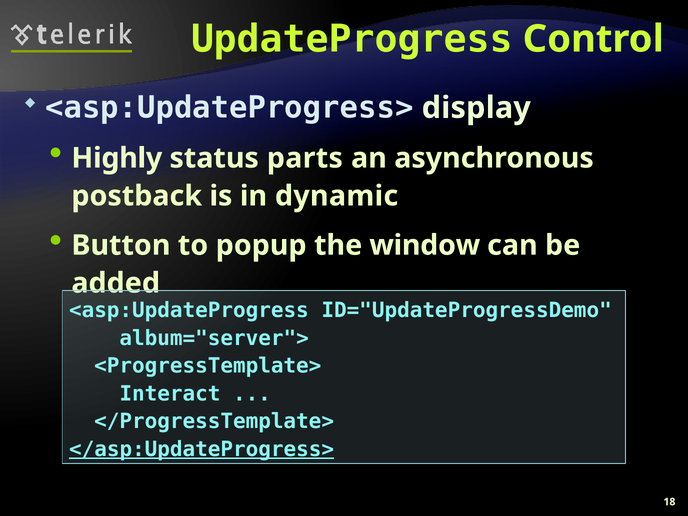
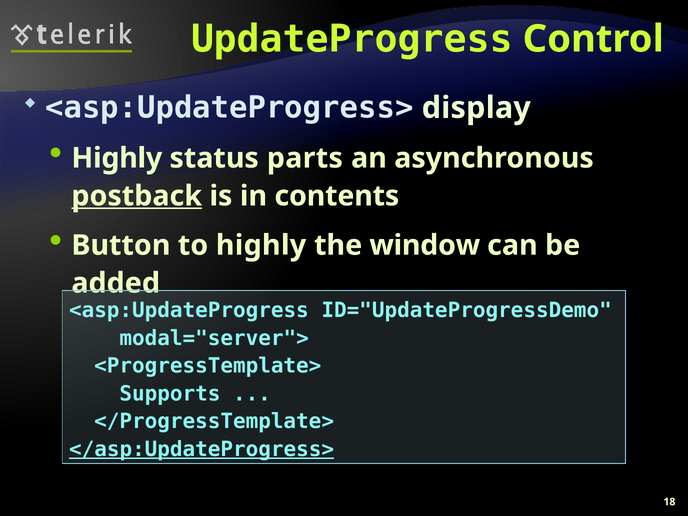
postback underline: none -> present (137, 196)
dynamic: dynamic -> contents (337, 196)
to popup: popup -> highly (261, 245)
album="server">: album="server"> -> modal="server"> (214, 338)
Interact: Interact -> Supports (170, 394)
